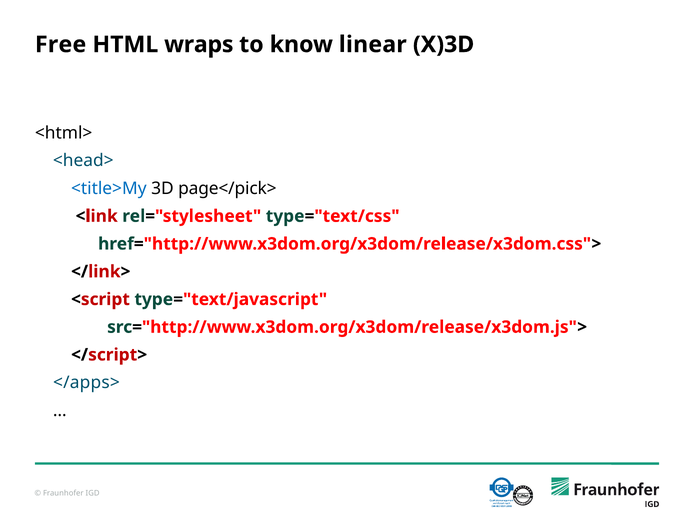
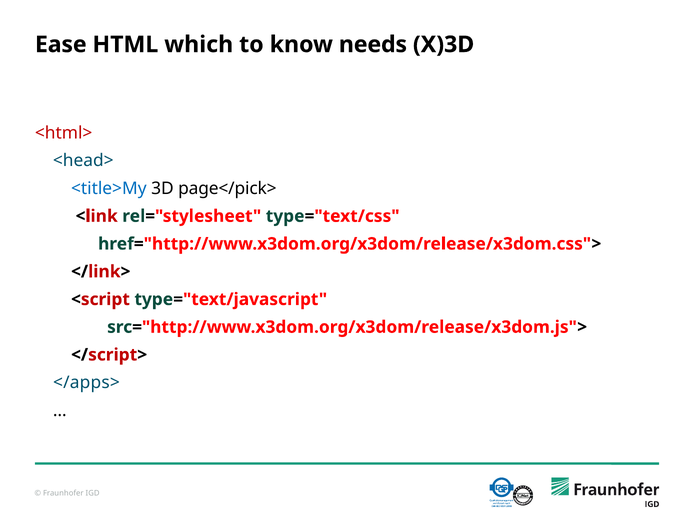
Free: Free -> Ease (61, 45)
wraps: wraps -> which (199, 45)
linear: linear -> needs (373, 45)
<html> colour: black -> red (64, 133)
